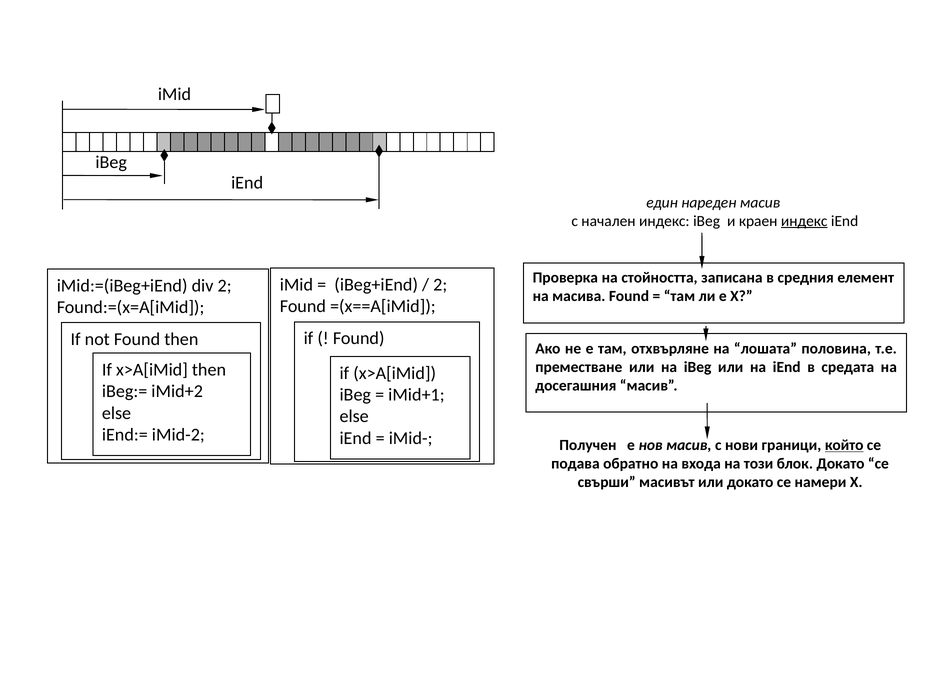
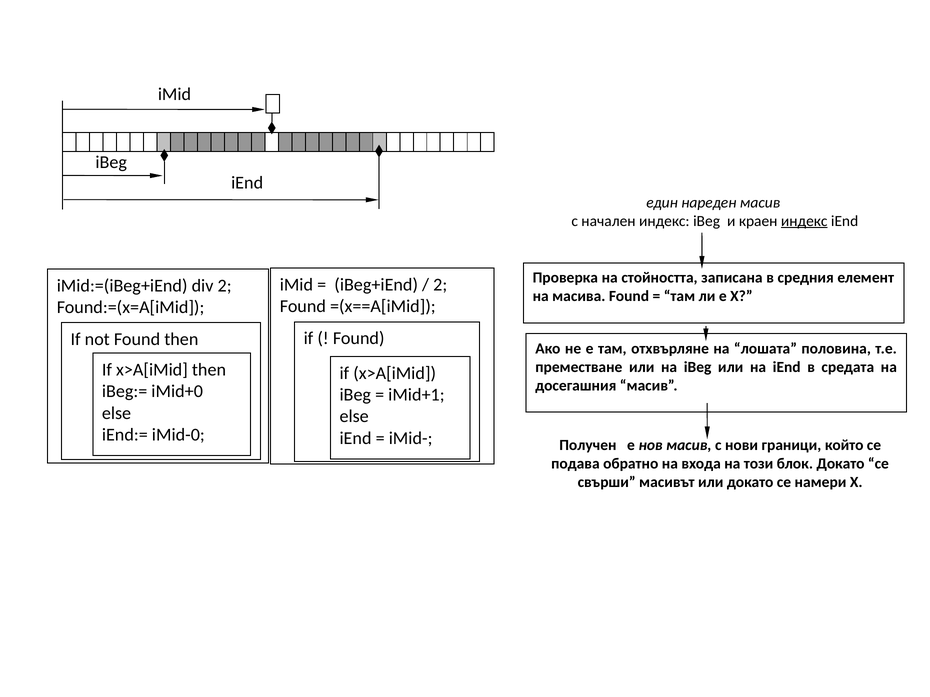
iMid+2: iMid+2 -> iMid+0 (177, 392)
iMid-2: iMid-2 -> iMid-0 (178, 435)
който underline: present -> none (844, 445)
